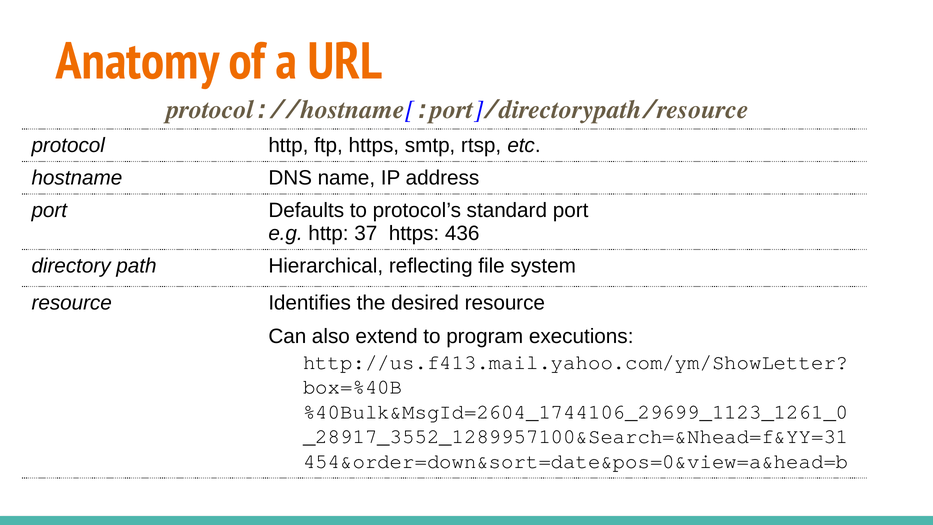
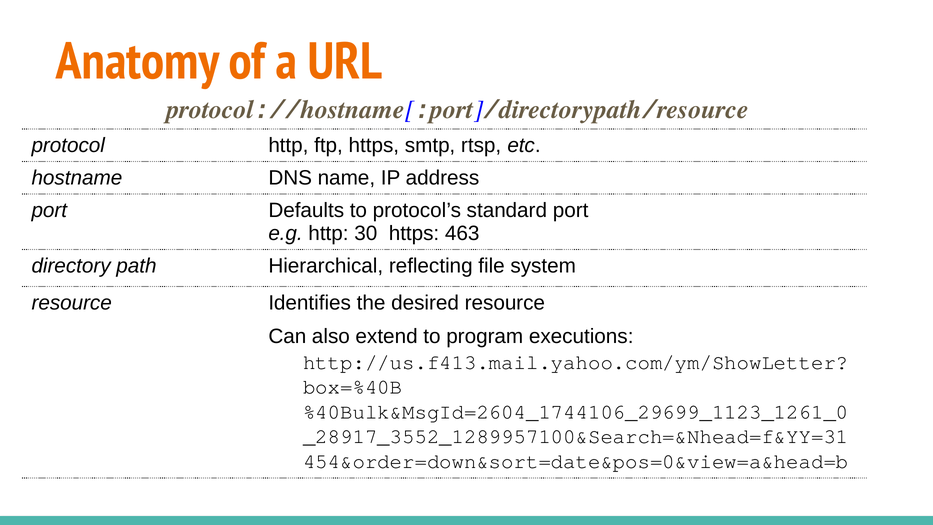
37: 37 -> 30 (366, 233)
436: 436 -> 463 (462, 233)
